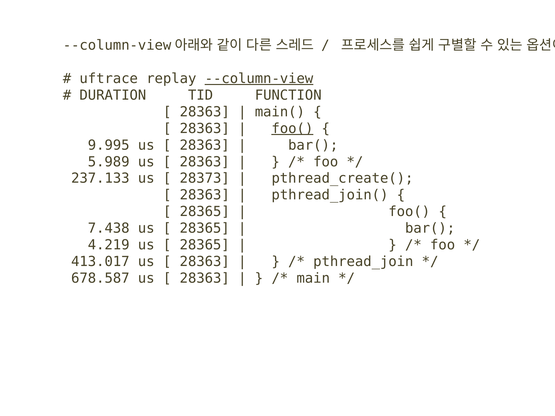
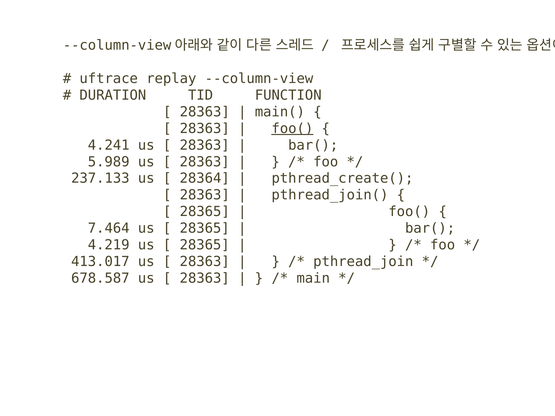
--column-view underline: present -> none (259, 79)
9.995: 9.995 -> 4.241 (109, 145)
28373: 28373 -> 28364 (205, 179)
7.438: 7.438 -> 7.464 (109, 228)
